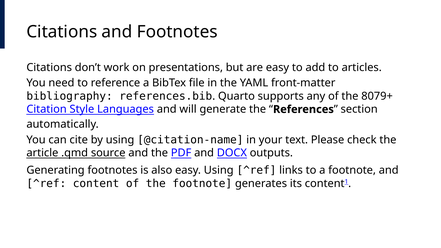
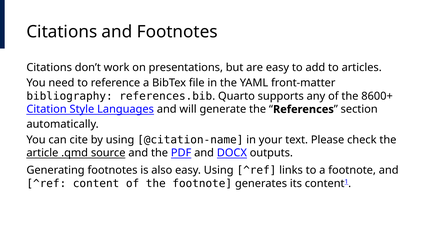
8079+: 8079+ -> 8600+ (377, 96)
